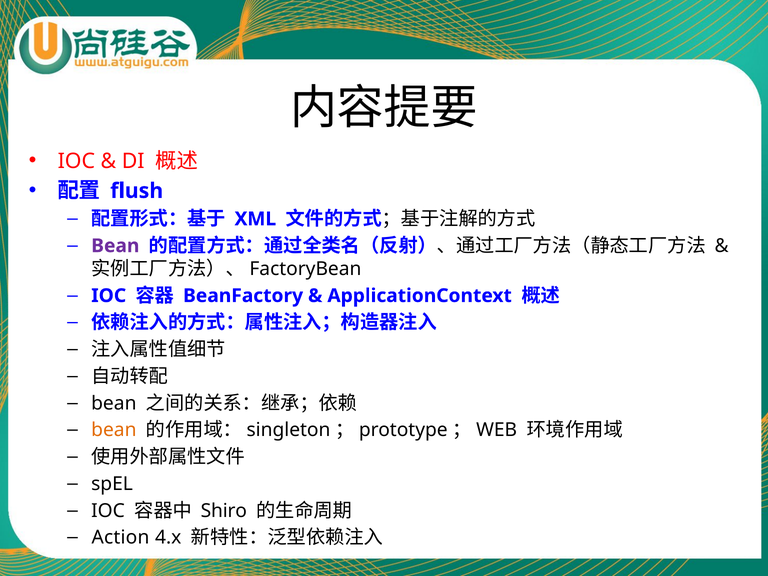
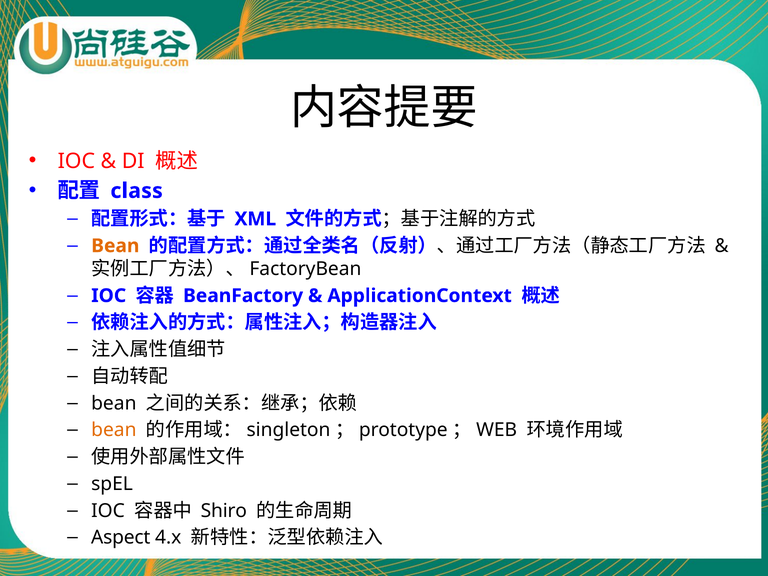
flush: flush -> class (137, 191)
Bean colour: purple -> orange (115, 246)
Action: Action -> Aspect (121, 538)
